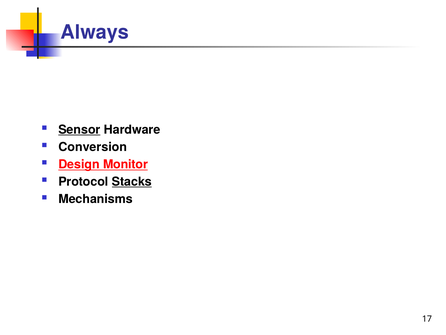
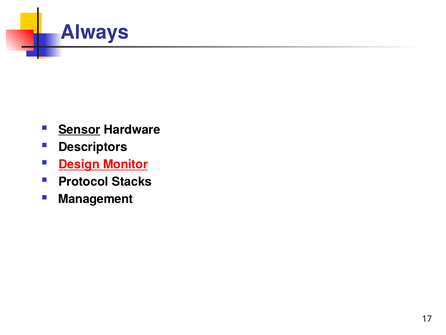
Conversion: Conversion -> Descriptors (93, 147)
Stacks underline: present -> none (132, 182)
Mechanisms: Mechanisms -> Management (96, 199)
